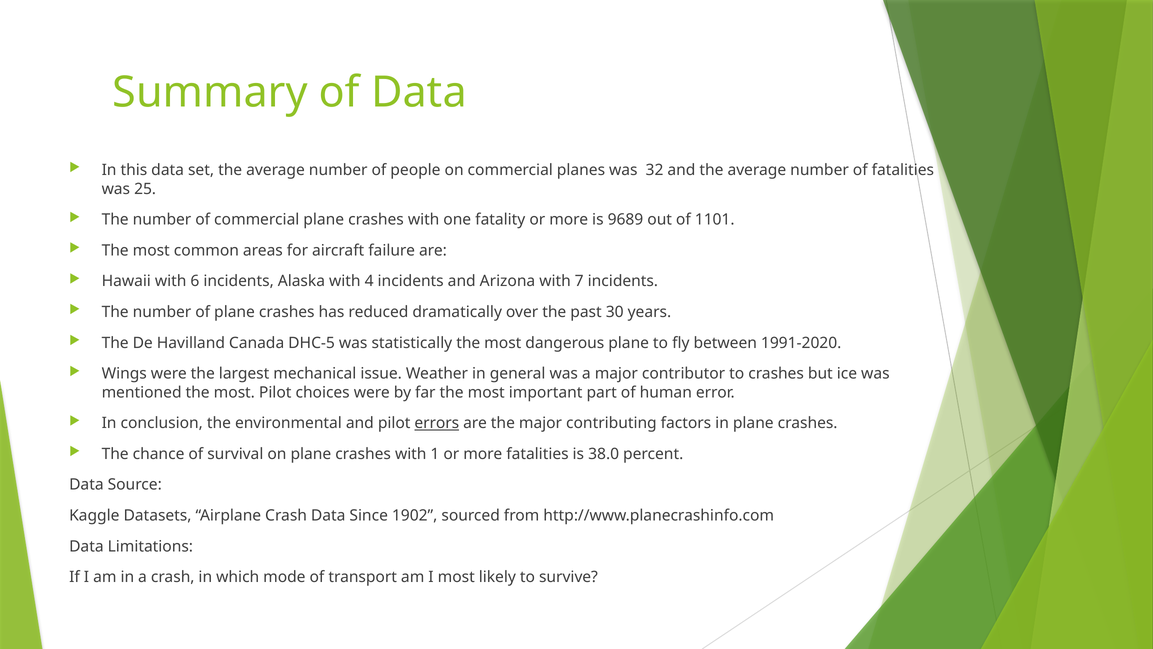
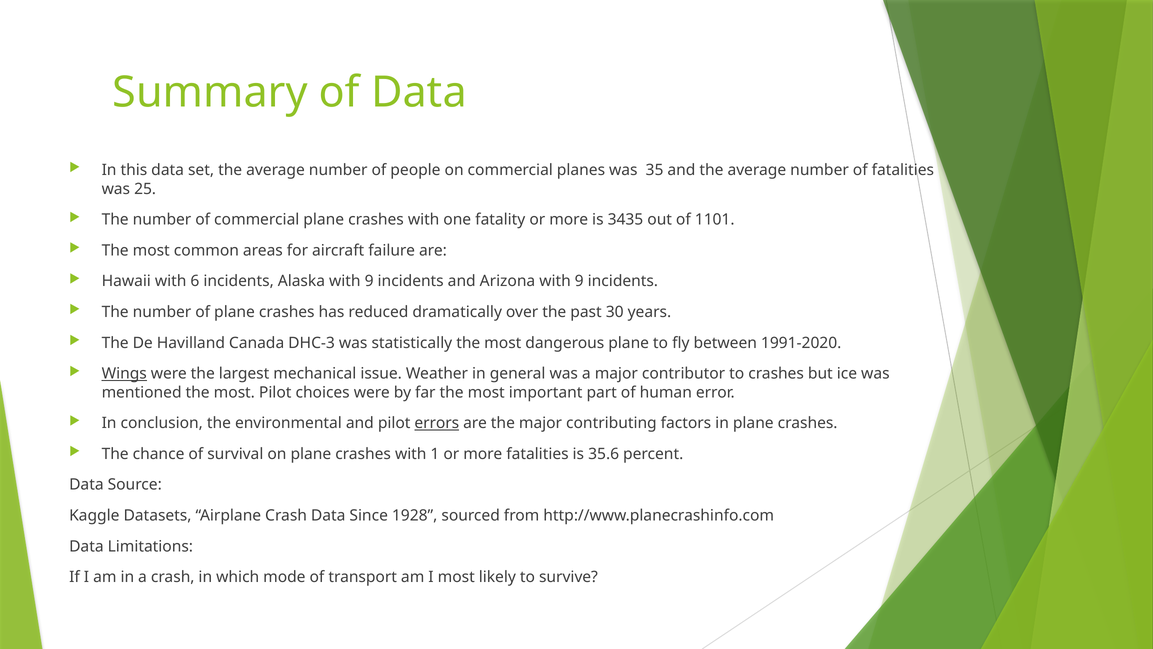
32: 32 -> 35 (655, 170)
9689: 9689 -> 3435 (625, 220)
Alaska with 4: 4 -> 9 (369, 281)
Arizona with 7: 7 -> 9 (579, 281)
DHC-5: DHC-5 -> DHC-3 (312, 343)
Wings underline: none -> present (124, 373)
38.0: 38.0 -> 35.6 (604, 454)
1902: 1902 -> 1928 (415, 515)
